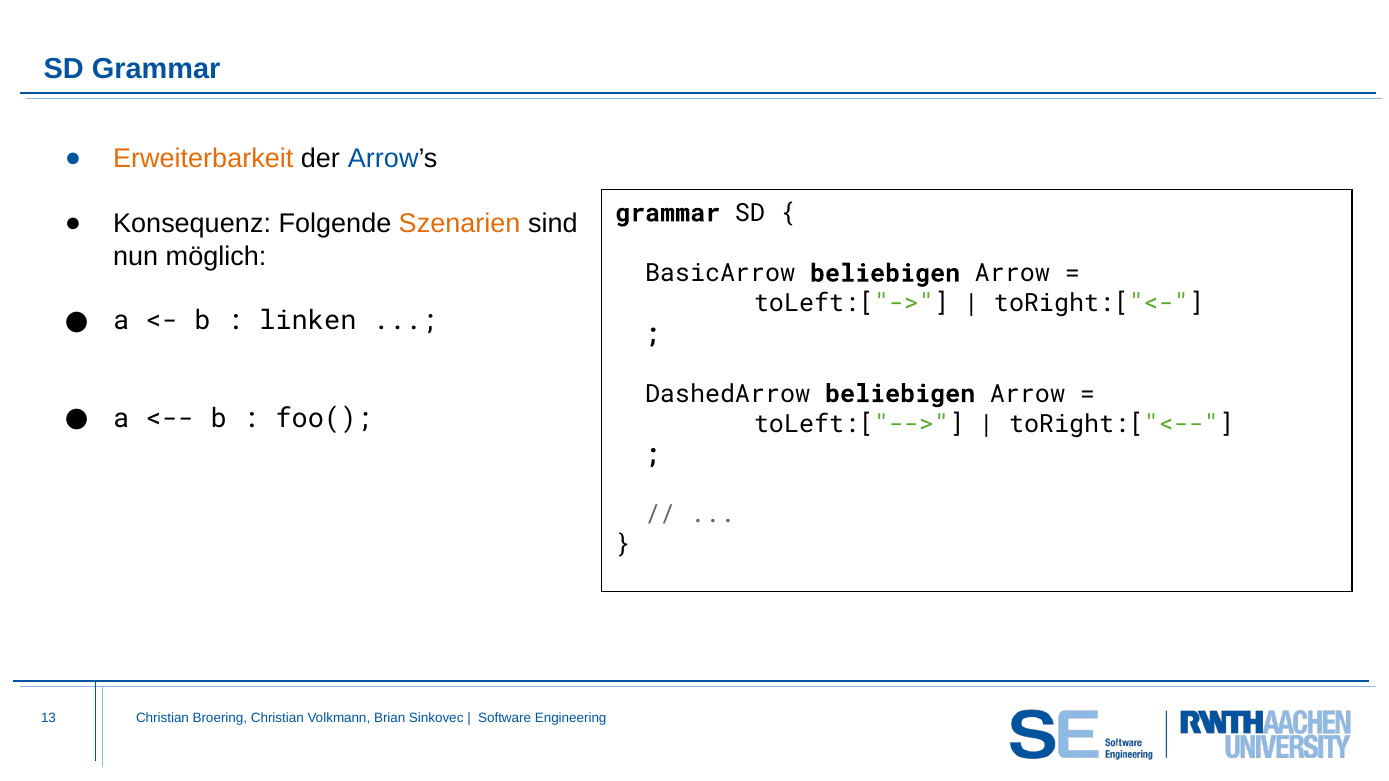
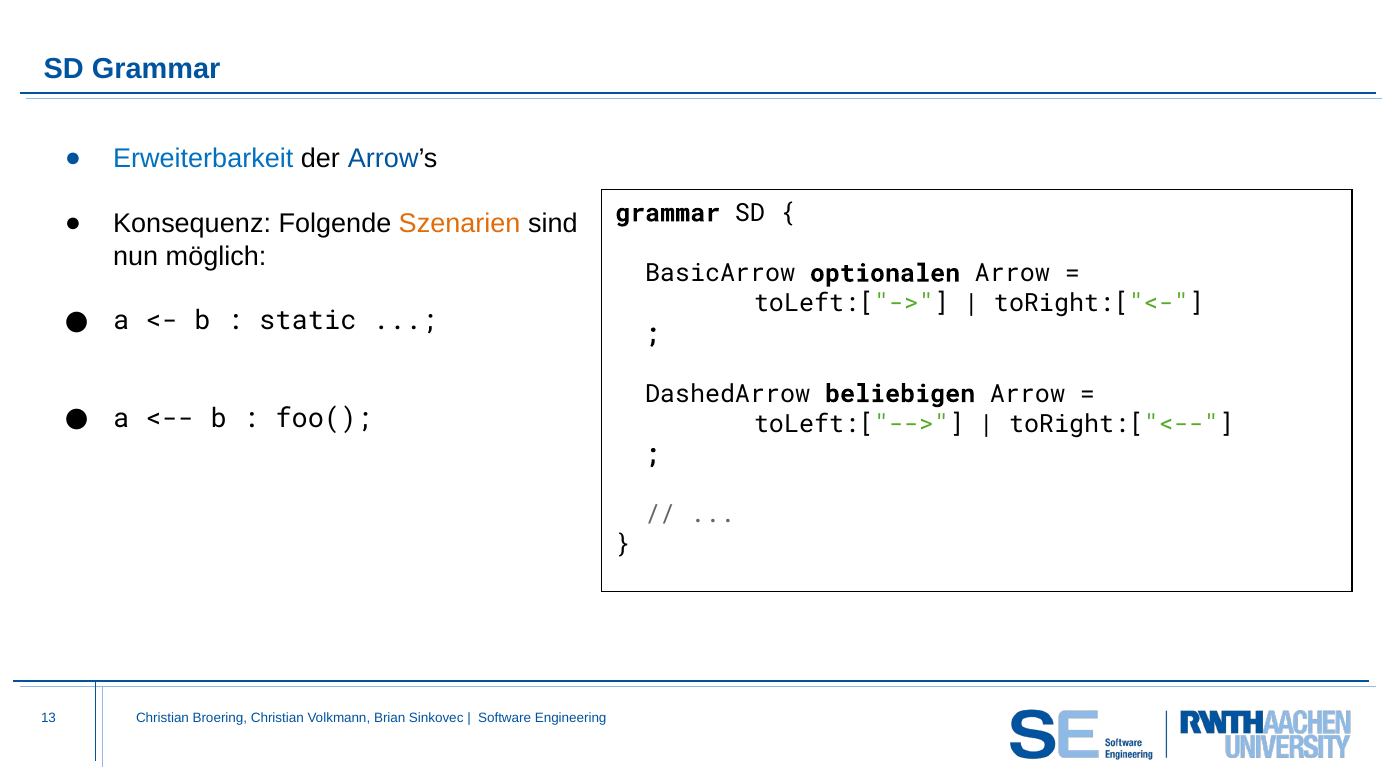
Erweiterbarkeit colour: orange -> blue (203, 159)
BasicArrow beliebigen: beliebigen -> optionalen (885, 273)
linken: linken -> static (308, 321)
